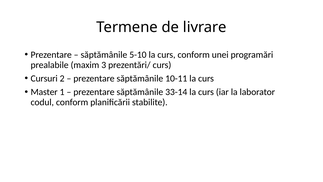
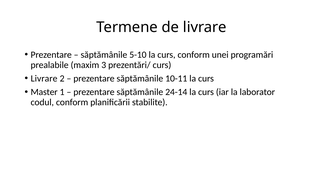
Cursuri: Cursuri -> Livrare (44, 78)
33-14: 33-14 -> 24-14 (176, 92)
